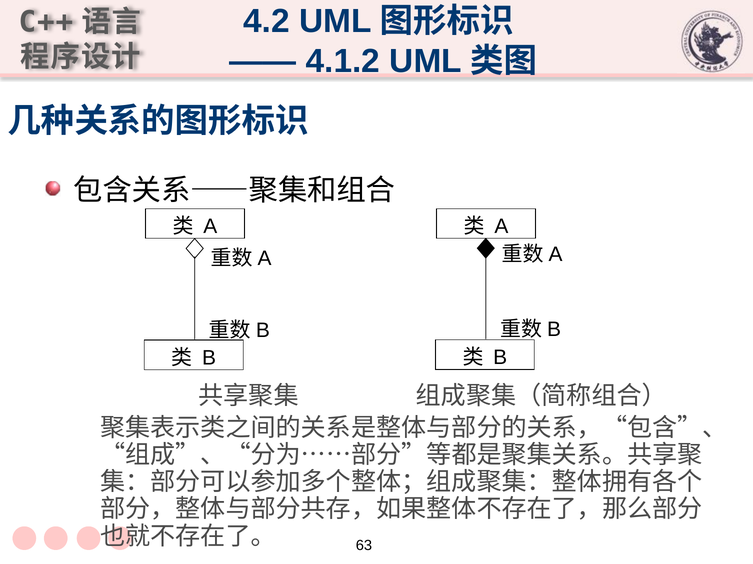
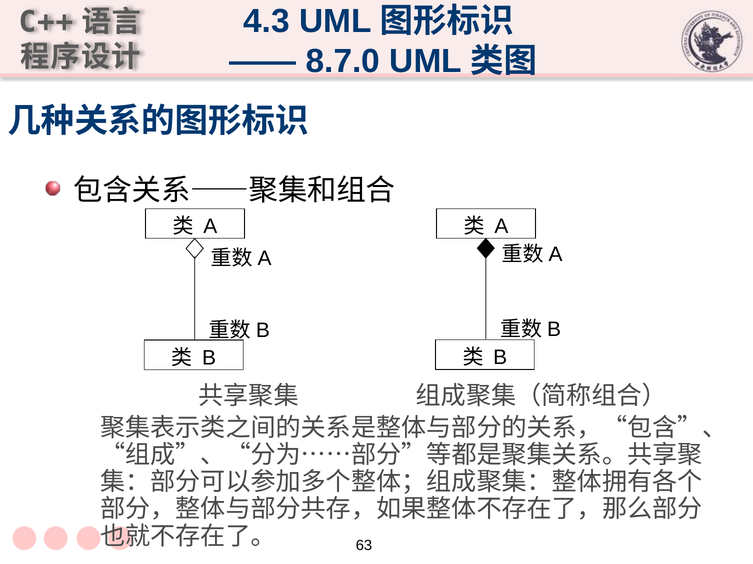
4.2: 4.2 -> 4.3 (267, 21)
4.1.2: 4.1.2 -> 8.7.0 (343, 61)
